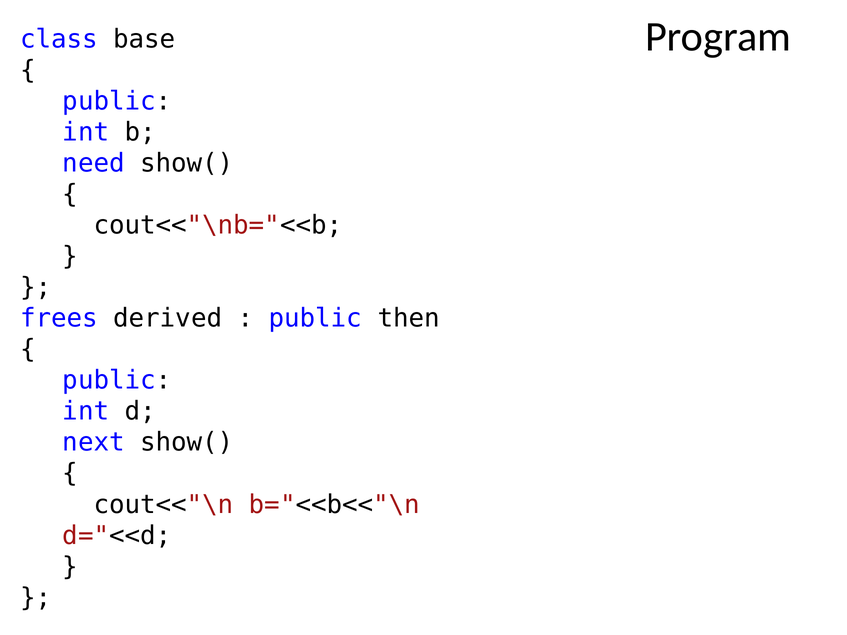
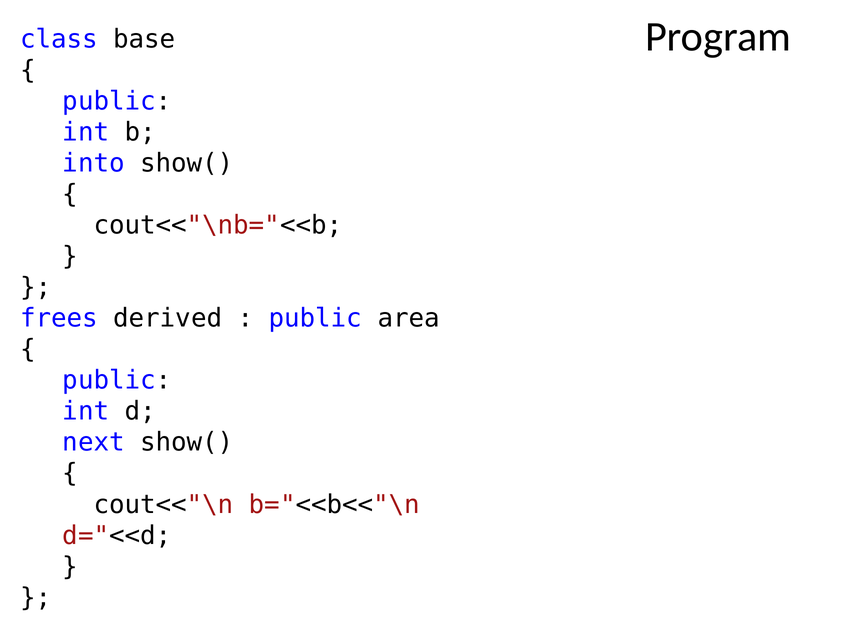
need: need -> into (94, 163)
then: then -> area (409, 318)
